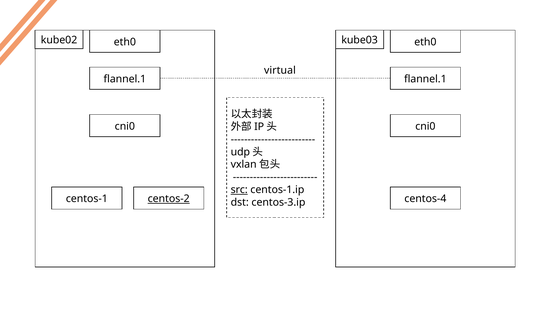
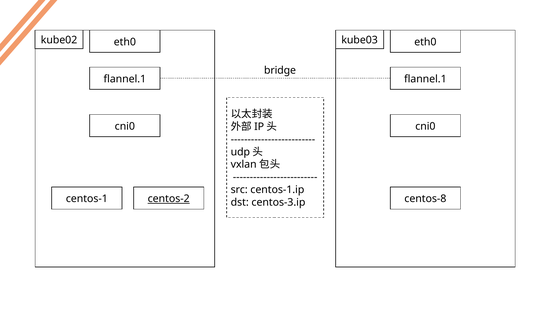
virtual: virtual -> bridge (280, 70)
src underline: present -> none (239, 190)
centos-4: centos-4 -> centos-8 (425, 199)
